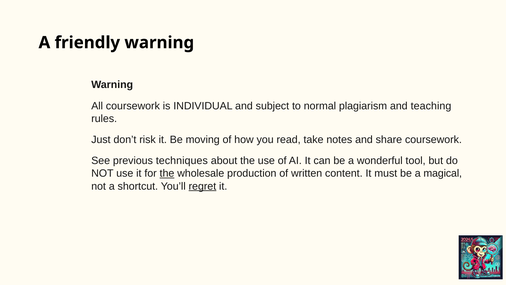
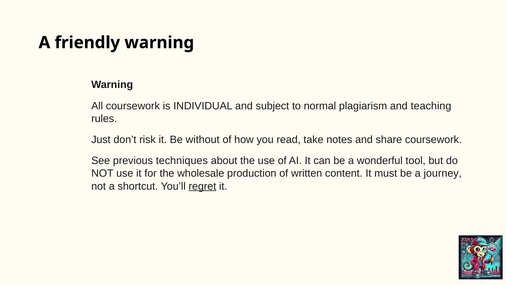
moving: moving -> without (203, 140)
the underline: present -> none (167, 173)
magical: magical -> journey (443, 173)
